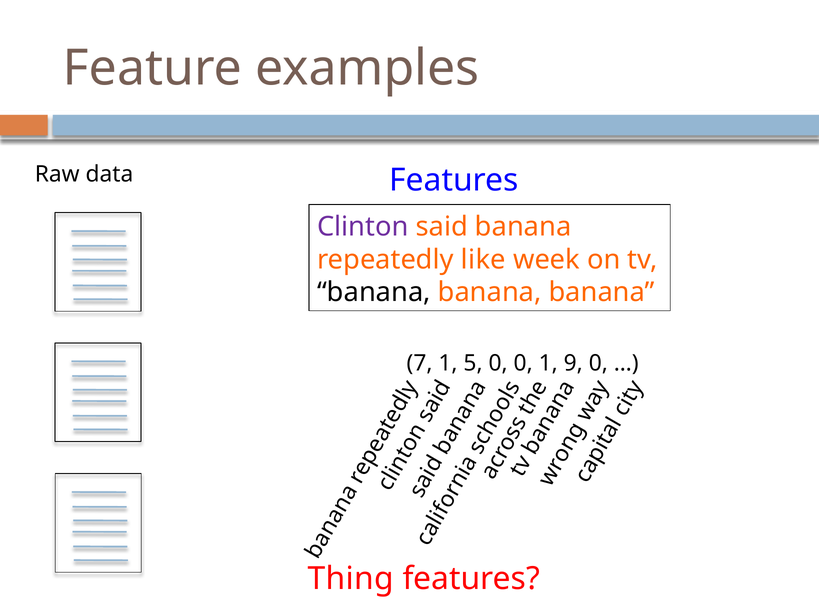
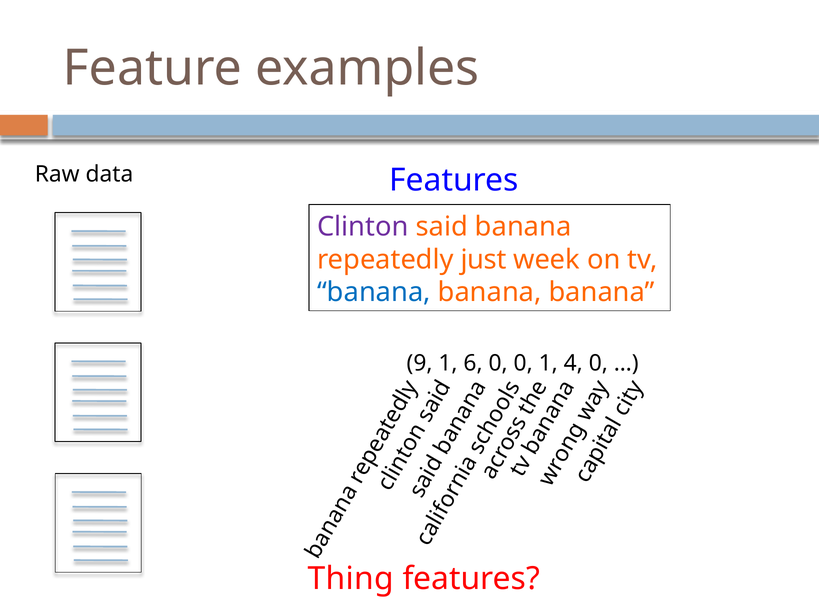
like: like -> just (484, 259)
banana colour: black -> blue (374, 292)
7: 7 -> 9 (420, 363)
5: 5 -> 6 (473, 363)
9: 9 -> 4 (573, 363)
